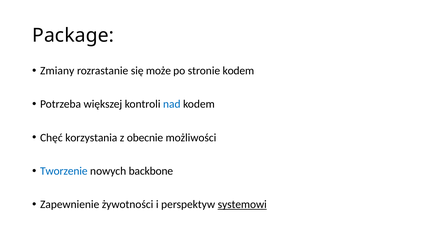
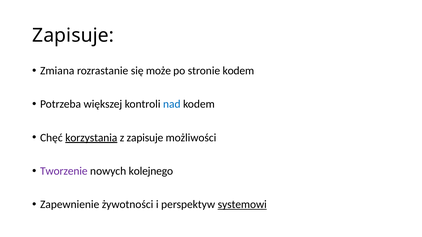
Package: Package -> Zapisuje (73, 35)
Zmiany: Zmiany -> Zmiana (57, 71)
korzystania underline: none -> present (91, 138)
z obecnie: obecnie -> zapisuje (145, 138)
Tworzenie colour: blue -> purple (64, 171)
backbone: backbone -> kolejnego (151, 171)
